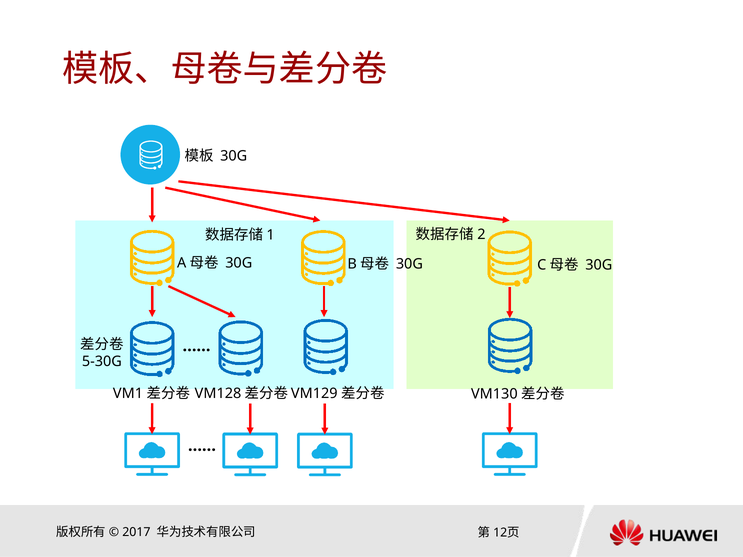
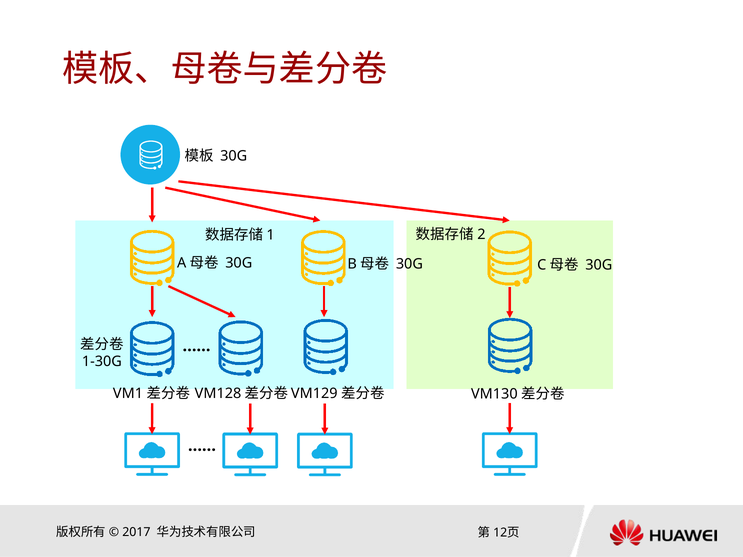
5-30G: 5-30G -> 1-30G (102, 362)
